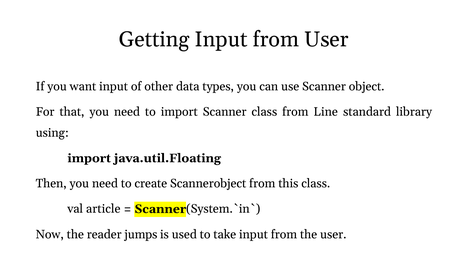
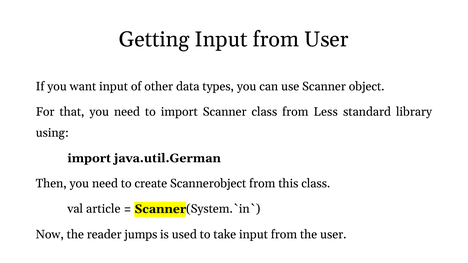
Line: Line -> Less (326, 112)
java.util.Floating: java.util.Floating -> java.util.German (167, 158)
